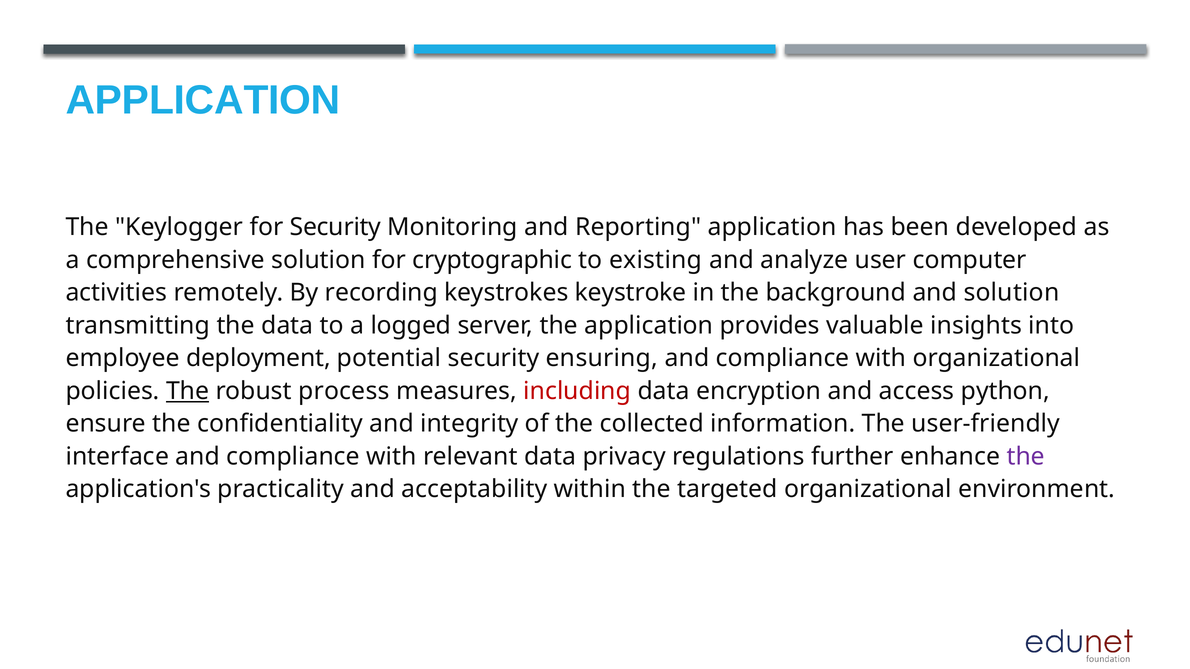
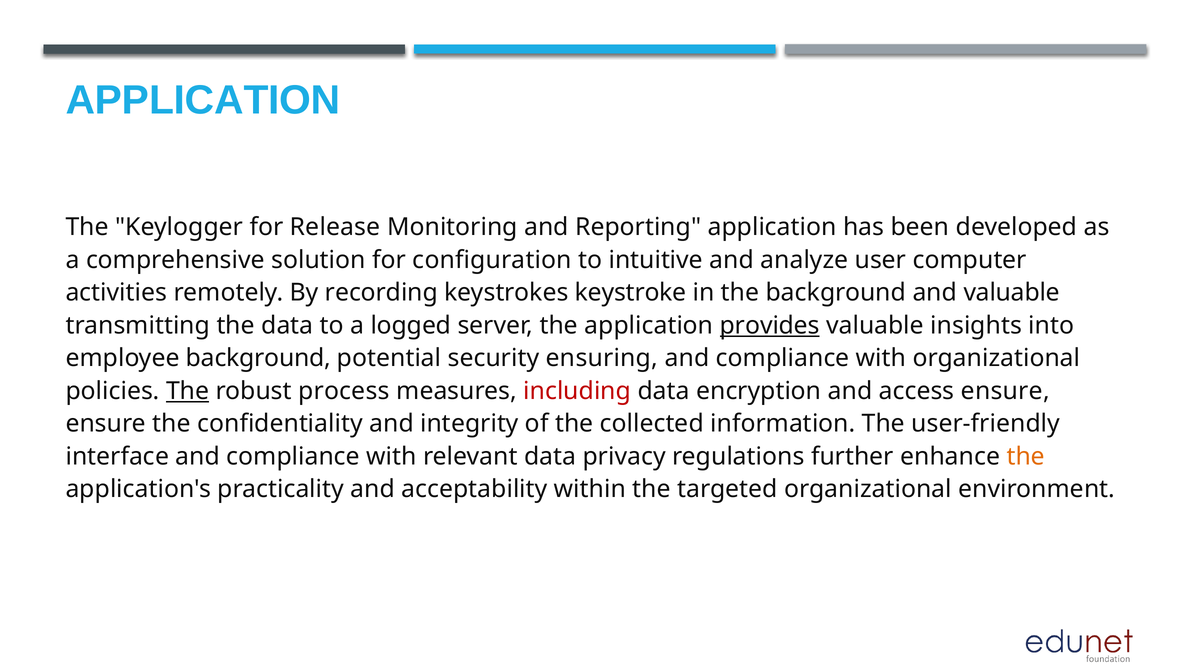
for Security: Security -> Release (335, 227)
cryptographic: cryptographic -> configuration (492, 260)
existing: existing -> intuitive (656, 260)
and solution: solution -> valuable (1012, 293)
provides underline: none -> present (770, 326)
employee deployment: deployment -> background (258, 358)
access python: python -> ensure (1005, 391)
the colour: purple -> orange (1026, 457)
